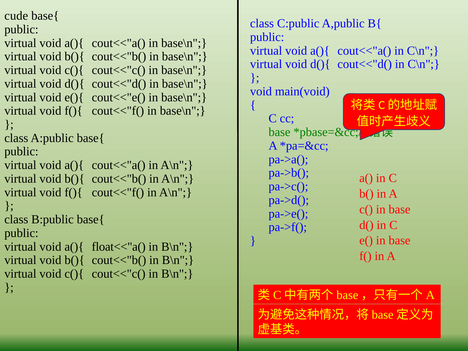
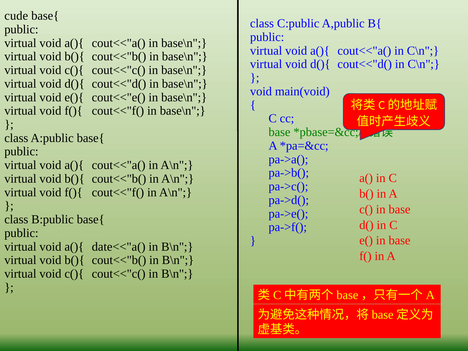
float<<"a(: float<<"a( -> date<<"a( (119, 247)
